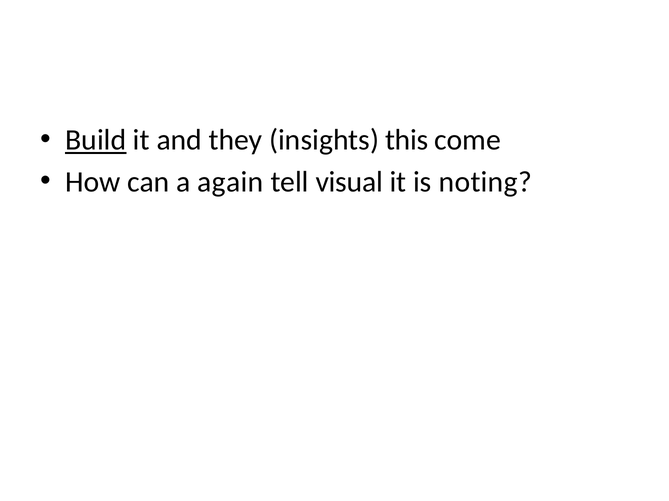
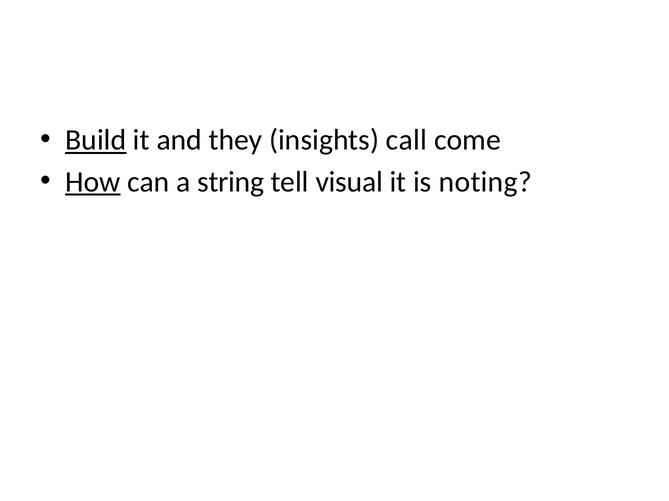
this: this -> call (406, 140)
How underline: none -> present (93, 182)
again: again -> string (231, 182)
